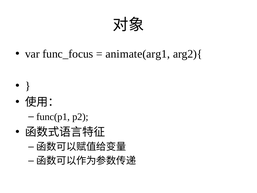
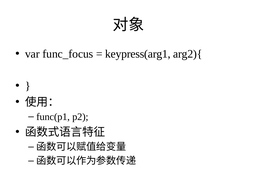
animate(arg1: animate(arg1 -> keypress(arg1 (138, 54)
